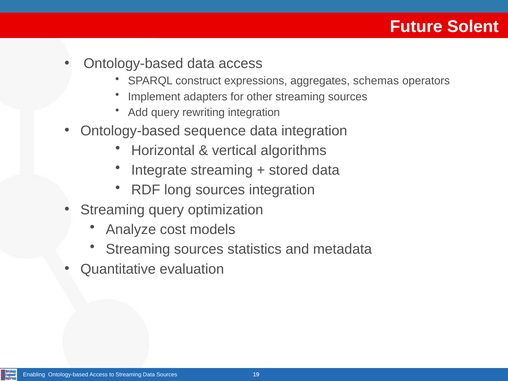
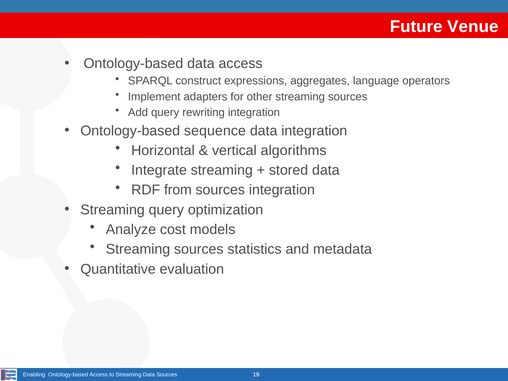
Solent: Solent -> Venue (473, 27)
schemas: schemas -> language (376, 81)
long: long -> from (178, 190)
